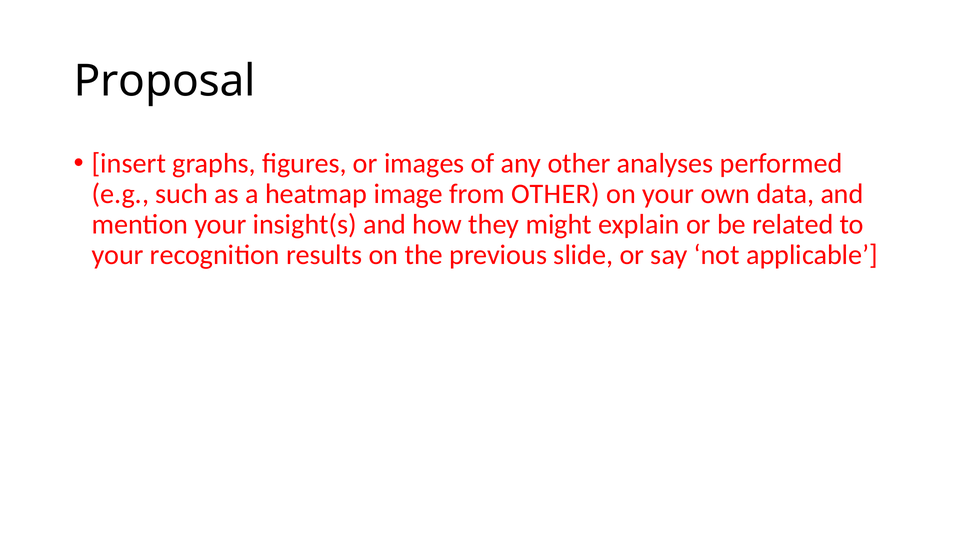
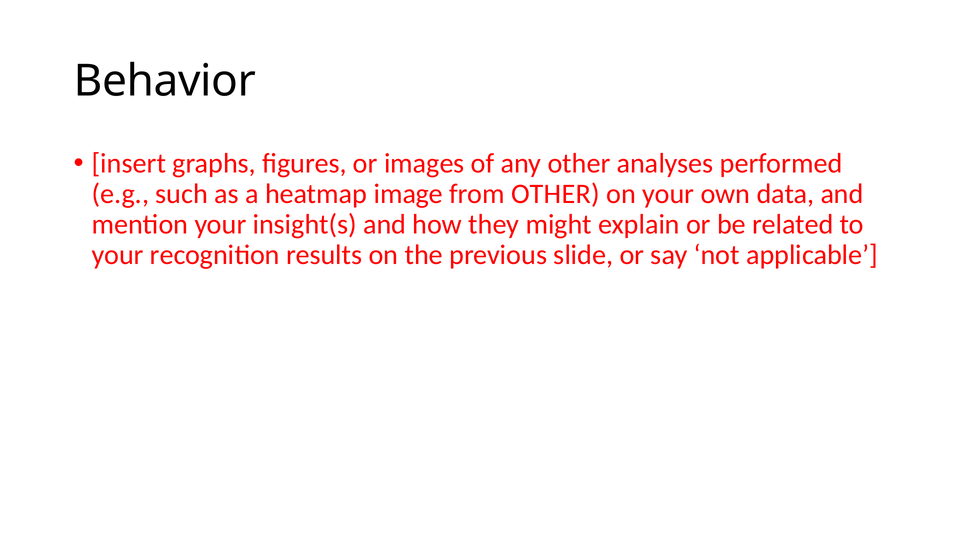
Proposal: Proposal -> Behavior (165, 81)
